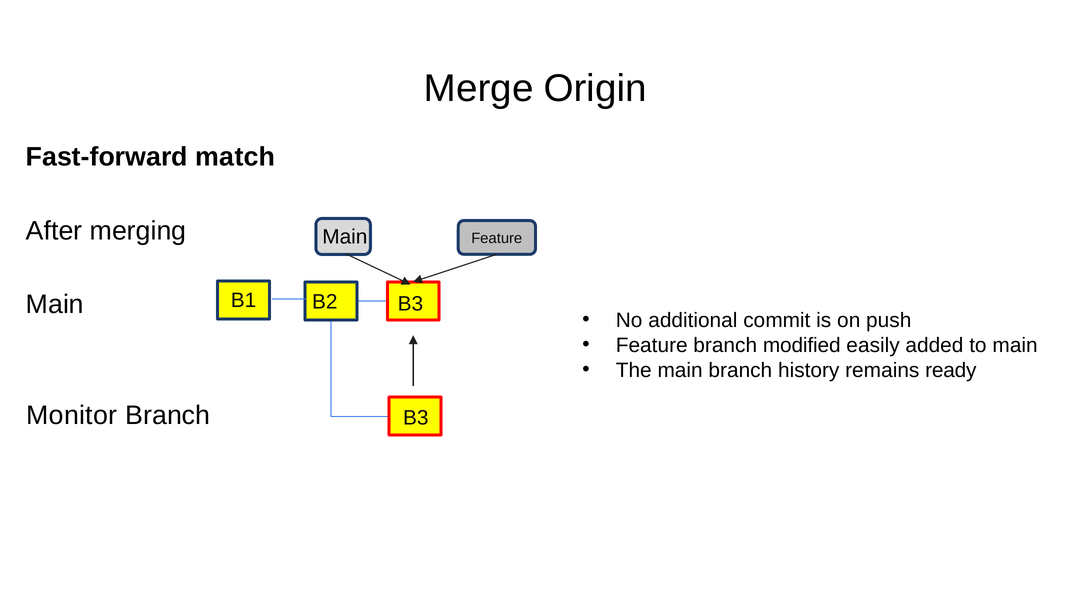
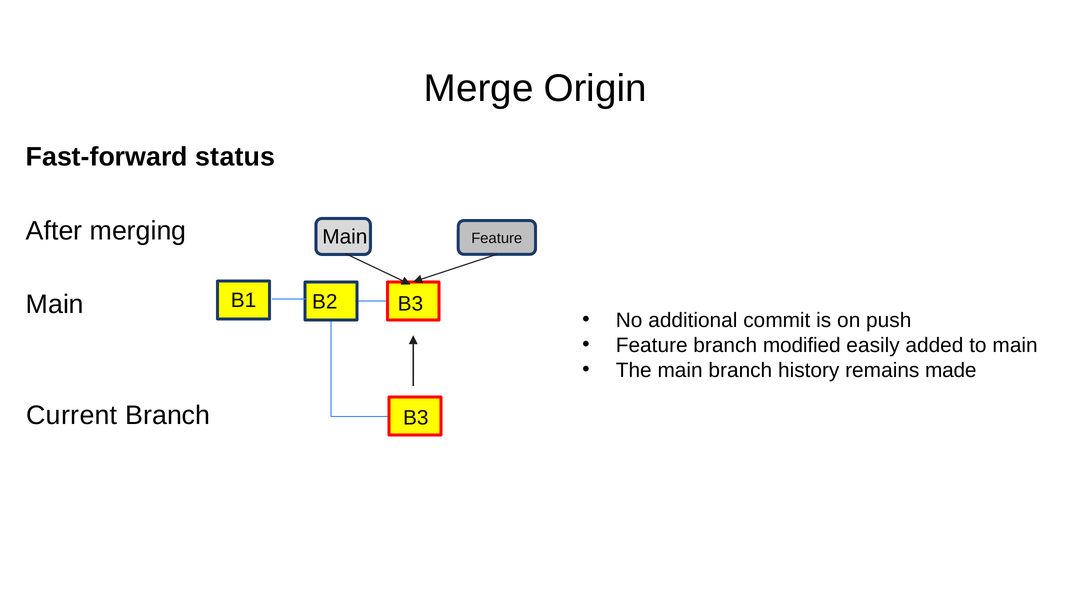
match: match -> status (235, 157)
ready: ready -> made (951, 370)
Monitor: Monitor -> Current (72, 416)
